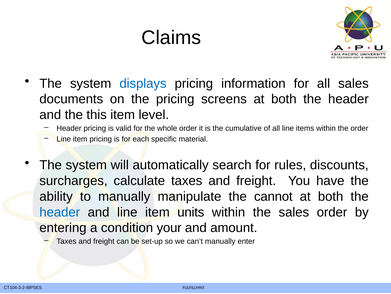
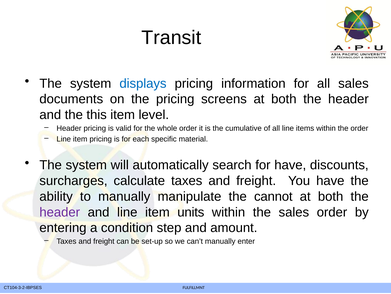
Claims: Claims -> Transit (171, 38)
for rules: rules -> have (290, 165)
header colour: blue -> purple (60, 212)
your: your -> step (169, 227)
